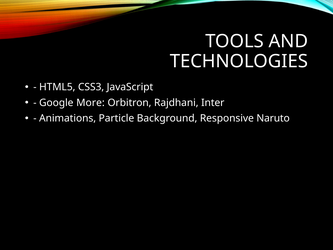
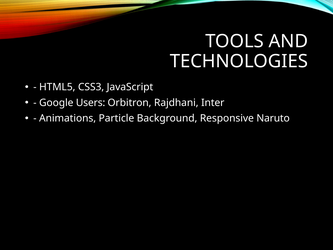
More: More -> Users (91, 103)
